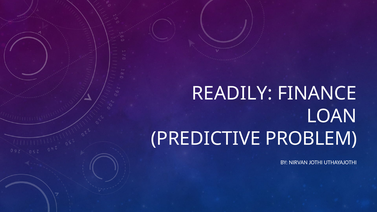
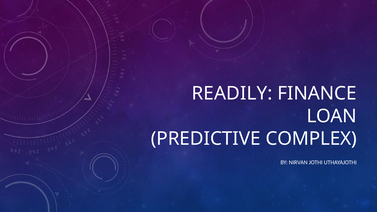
PROBLEM: PROBLEM -> COMPLEX (311, 139)
